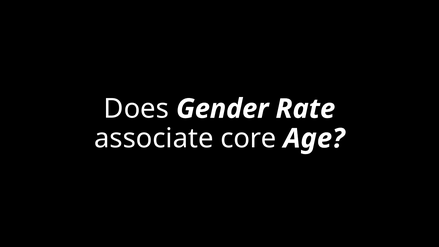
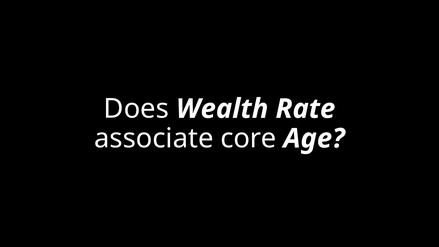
Gender: Gender -> Wealth (222, 109)
